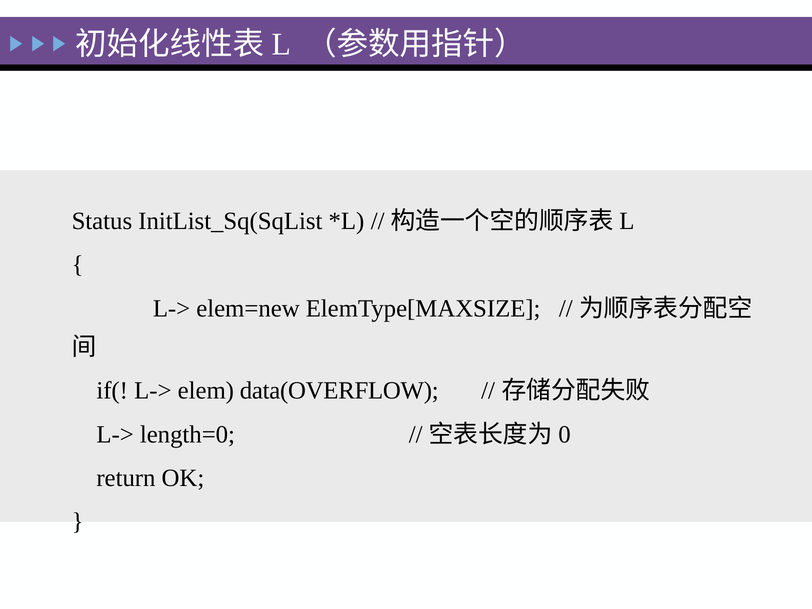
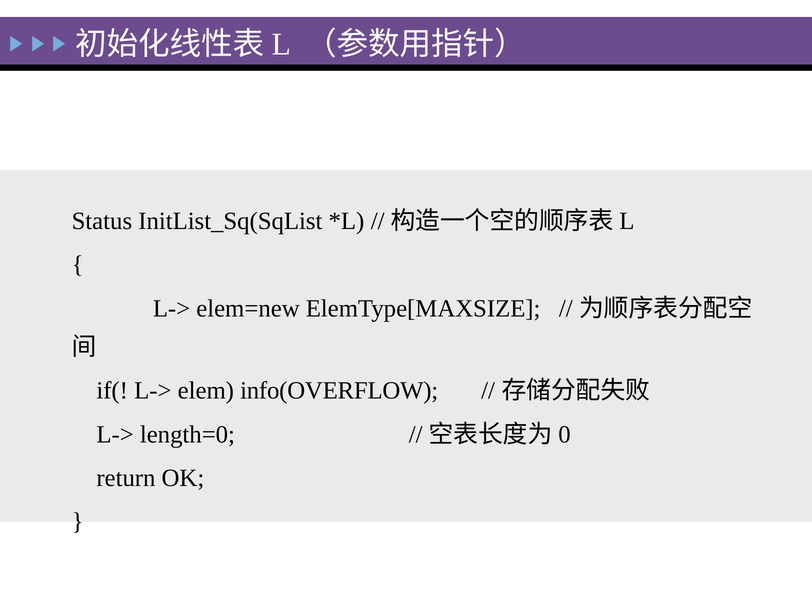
data(OVERFLOW: data(OVERFLOW -> info(OVERFLOW (339, 391)
